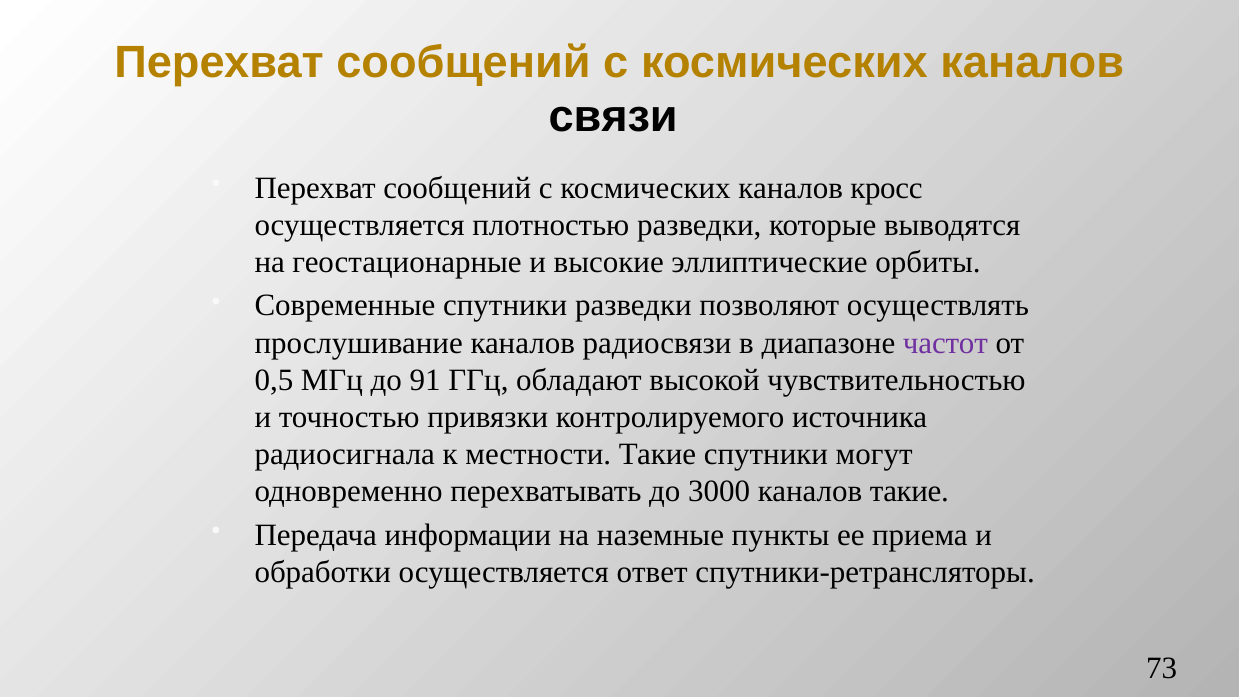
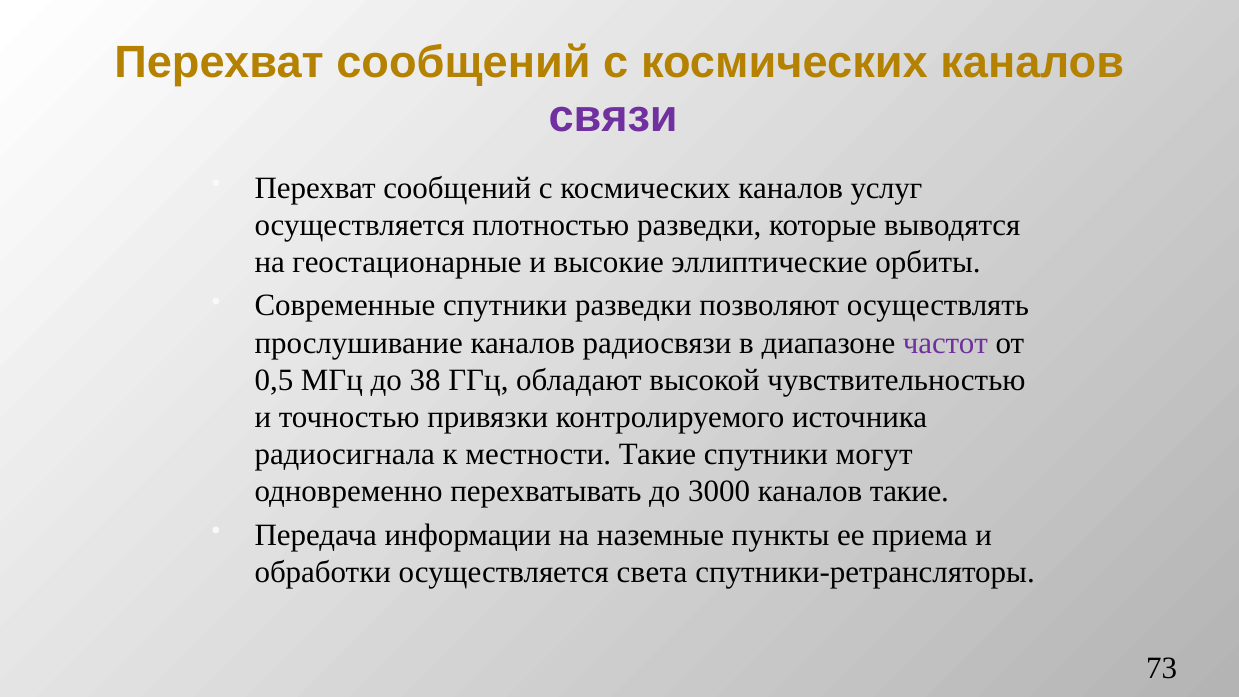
связи colour: black -> purple (613, 117)
кросс: кросс -> услуг (886, 188)
91: 91 -> 38 (425, 380)
ответ: ответ -> света (652, 572)
